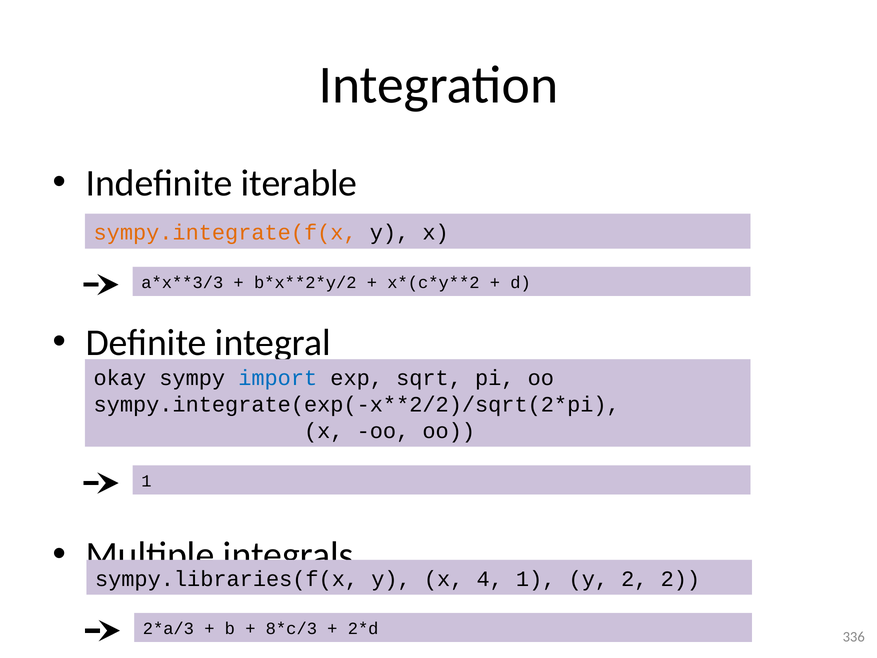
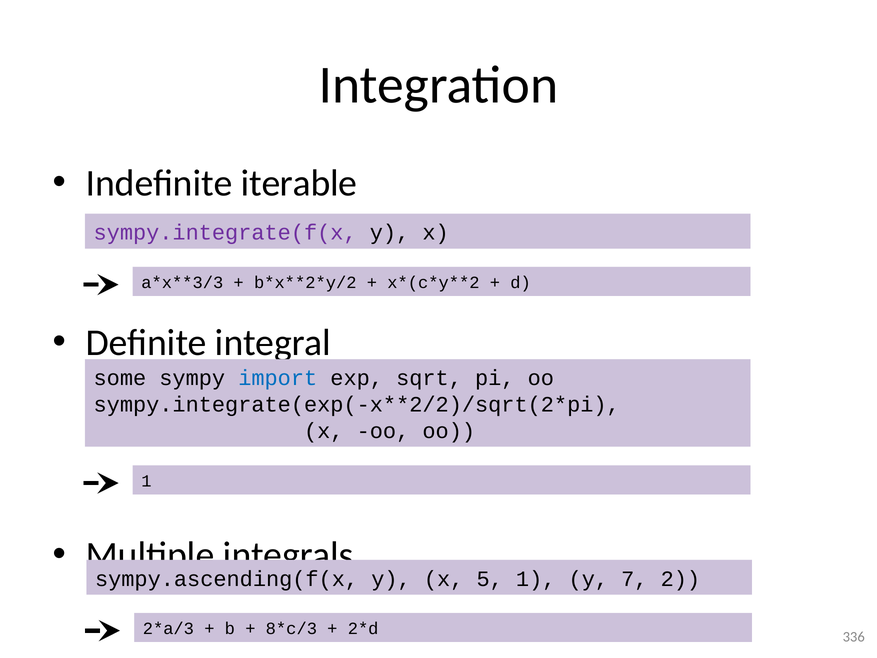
sympy.integrate(f(x colour: orange -> purple (225, 233)
okay: okay -> some (120, 378)
sympy.libraries(f(x: sympy.libraries(f(x -> sympy.ascending(f(x (227, 579)
4: 4 -> 5 (490, 579)
y 2: 2 -> 7 (634, 579)
